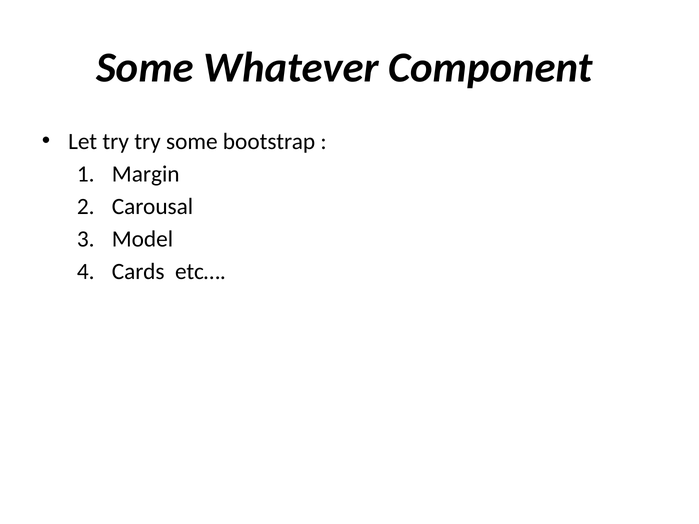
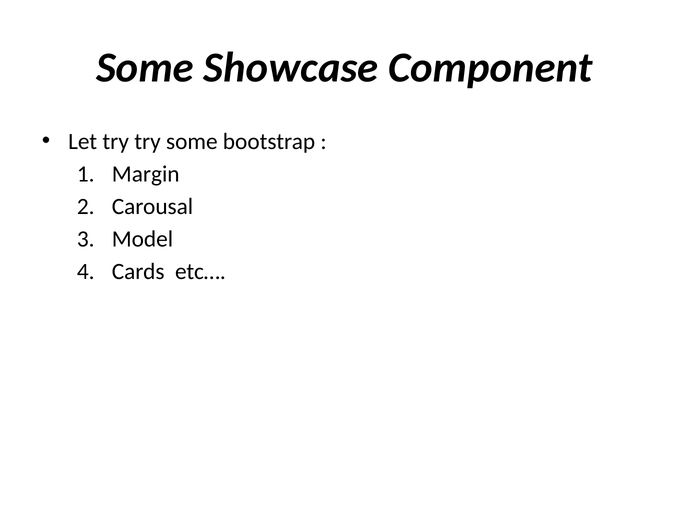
Whatever: Whatever -> Showcase (291, 68)
